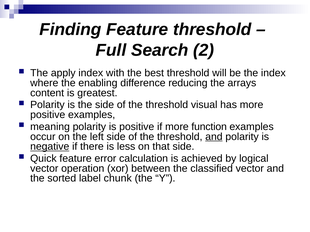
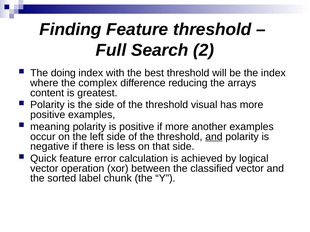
apply: apply -> doing (63, 73)
enabling: enabling -> complex (98, 83)
function: function -> another (209, 127)
negative underline: present -> none (50, 147)
